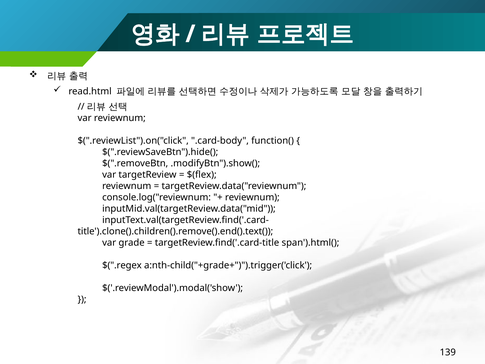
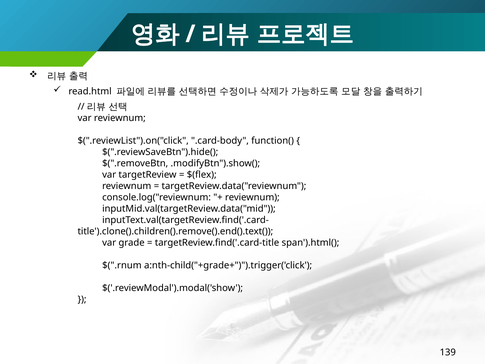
$(".regex: $(".regex -> $(".rnum (122, 265)
